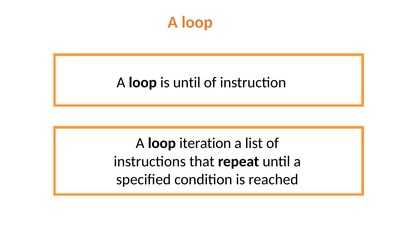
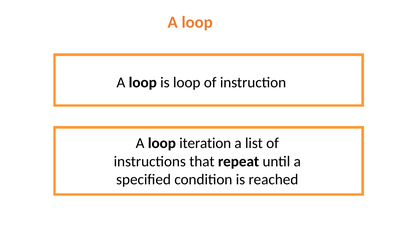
is until: until -> loop (187, 83)
